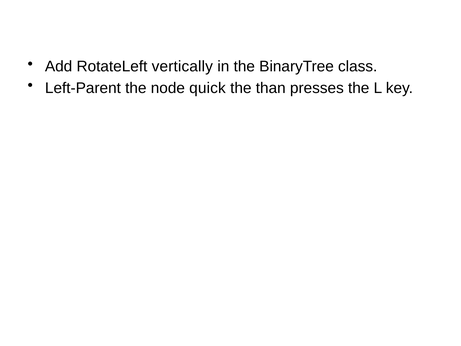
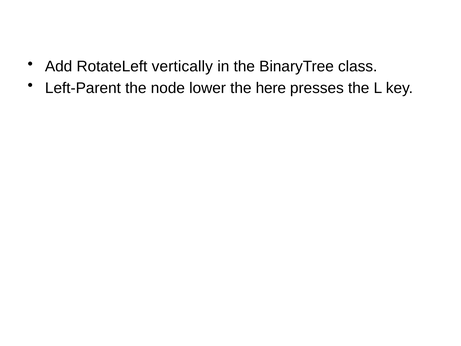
quick: quick -> lower (208, 88)
than: than -> here (271, 88)
